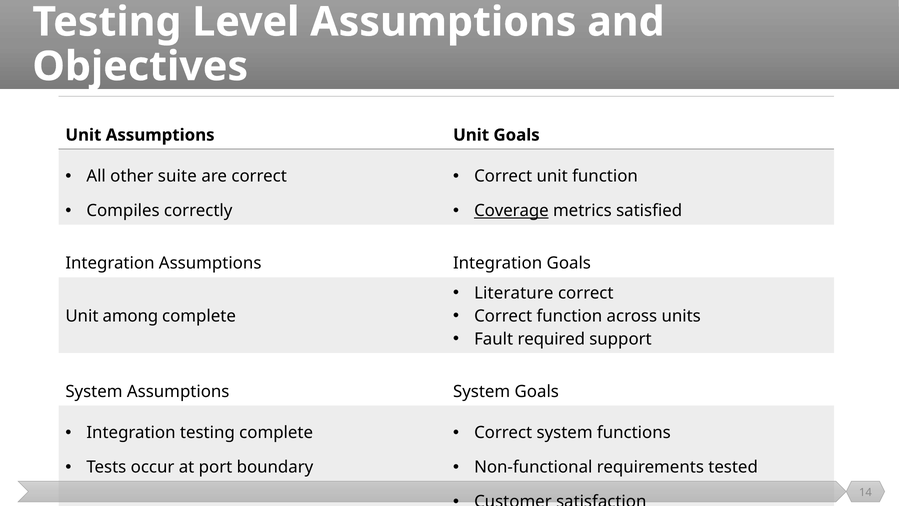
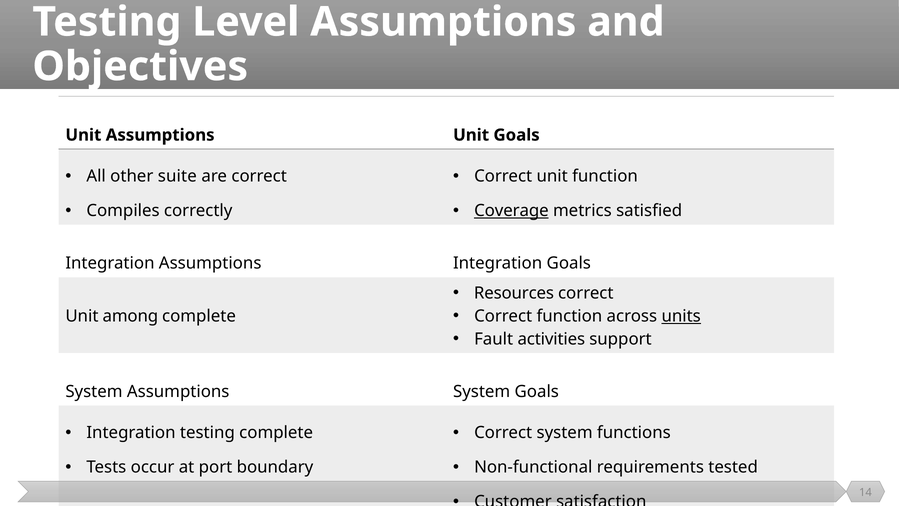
Literature: Literature -> Resources (514, 293)
units underline: none -> present (681, 316)
required: required -> activities (551, 339)
